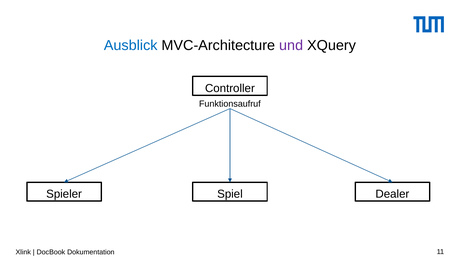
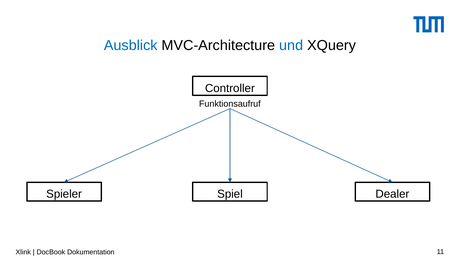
und colour: purple -> blue (291, 45)
